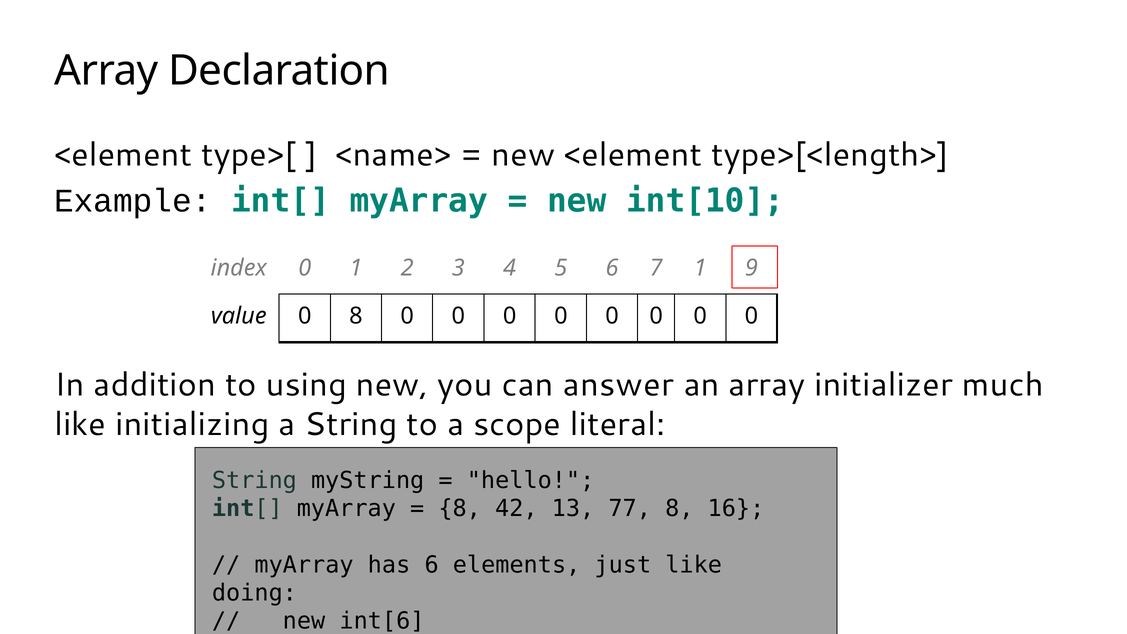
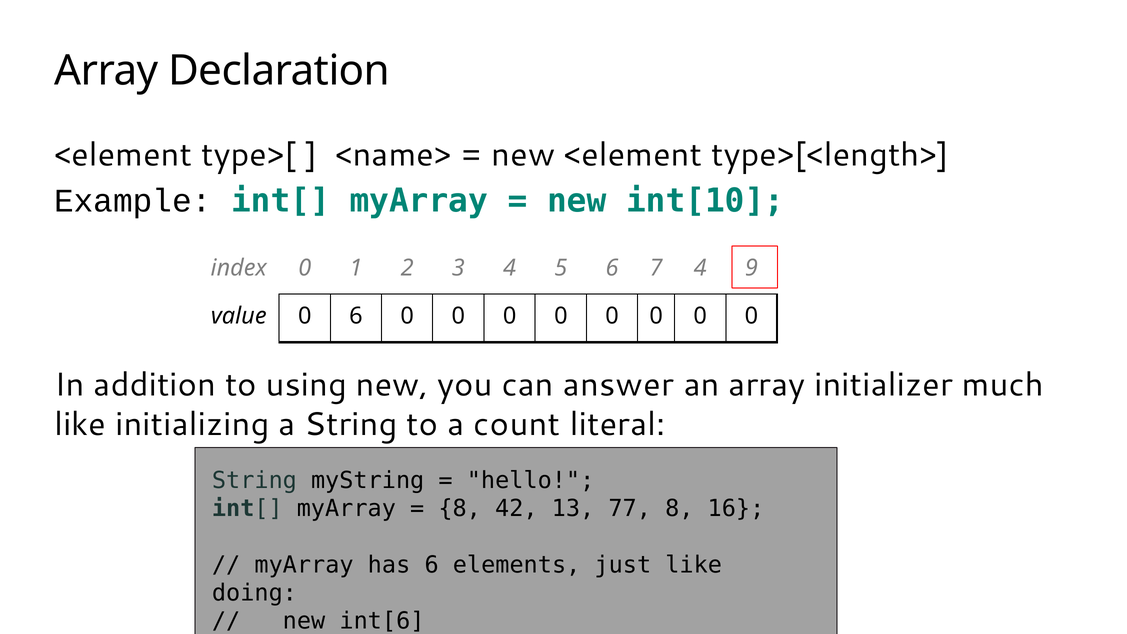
7 1: 1 -> 4 (700, 268)
0 8: 8 -> 6 (356, 316)
scope: scope -> count (517, 424)
